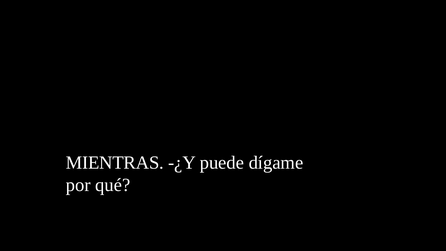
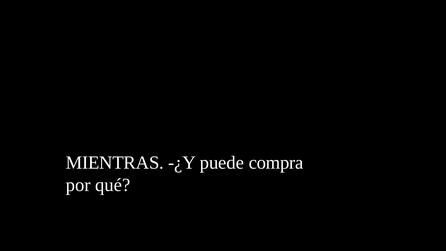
dígame: dígame -> compra (276, 163)
